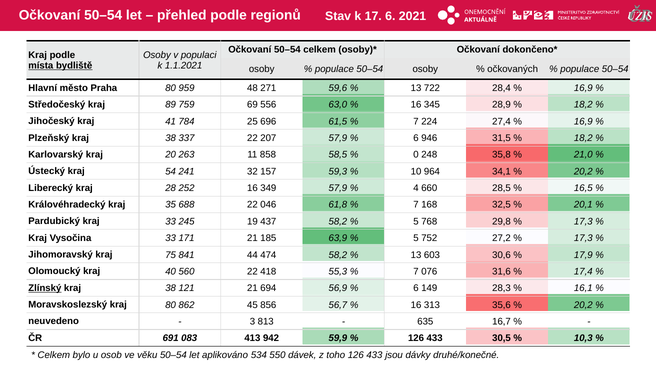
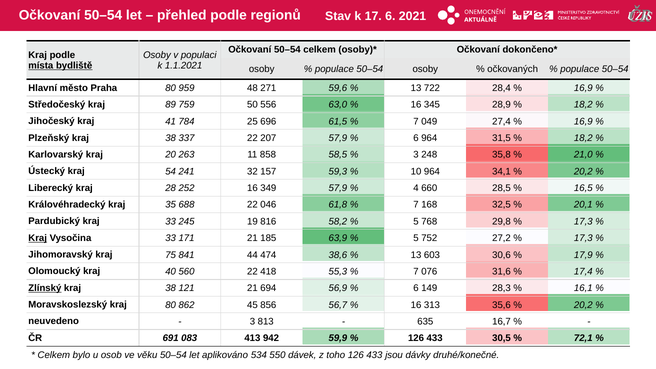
69: 69 -> 50 (252, 105)
224: 224 -> 049 (429, 121)
6 946: 946 -> 964 (429, 138)
0: 0 -> 3 (416, 155)
437: 437 -> 816 (268, 222)
Kraj underline: none -> present (38, 238)
474 58,2: 58,2 -> 38,6 (338, 255)
10,3: 10,3 -> 72,1 (583, 338)
